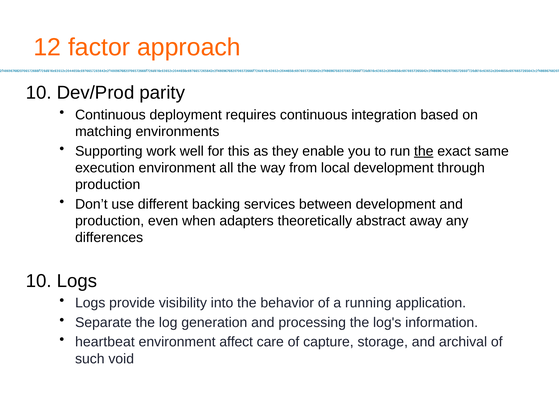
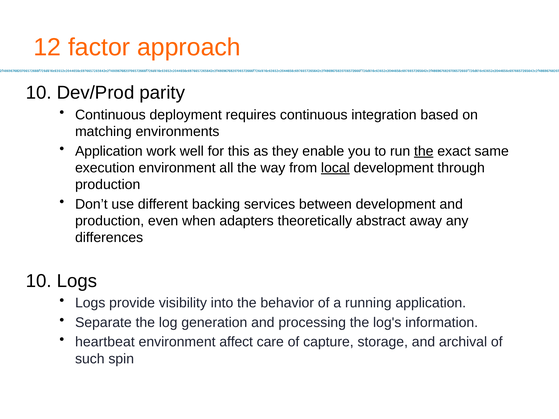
Supporting: Supporting -> Application (109, 151)
local underline: none -> present (335, 168)
void: void -> spin (121, 359)
